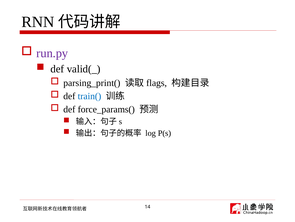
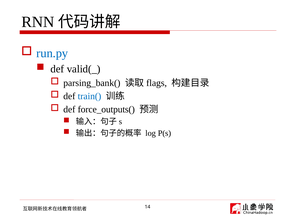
run.py colour: purple -> blue (52, 53)
parsing_print(: parsing_print( -> parsing_bank( (92, 83)
force_params(: force_params( -> force_outputs( (106, 109)
